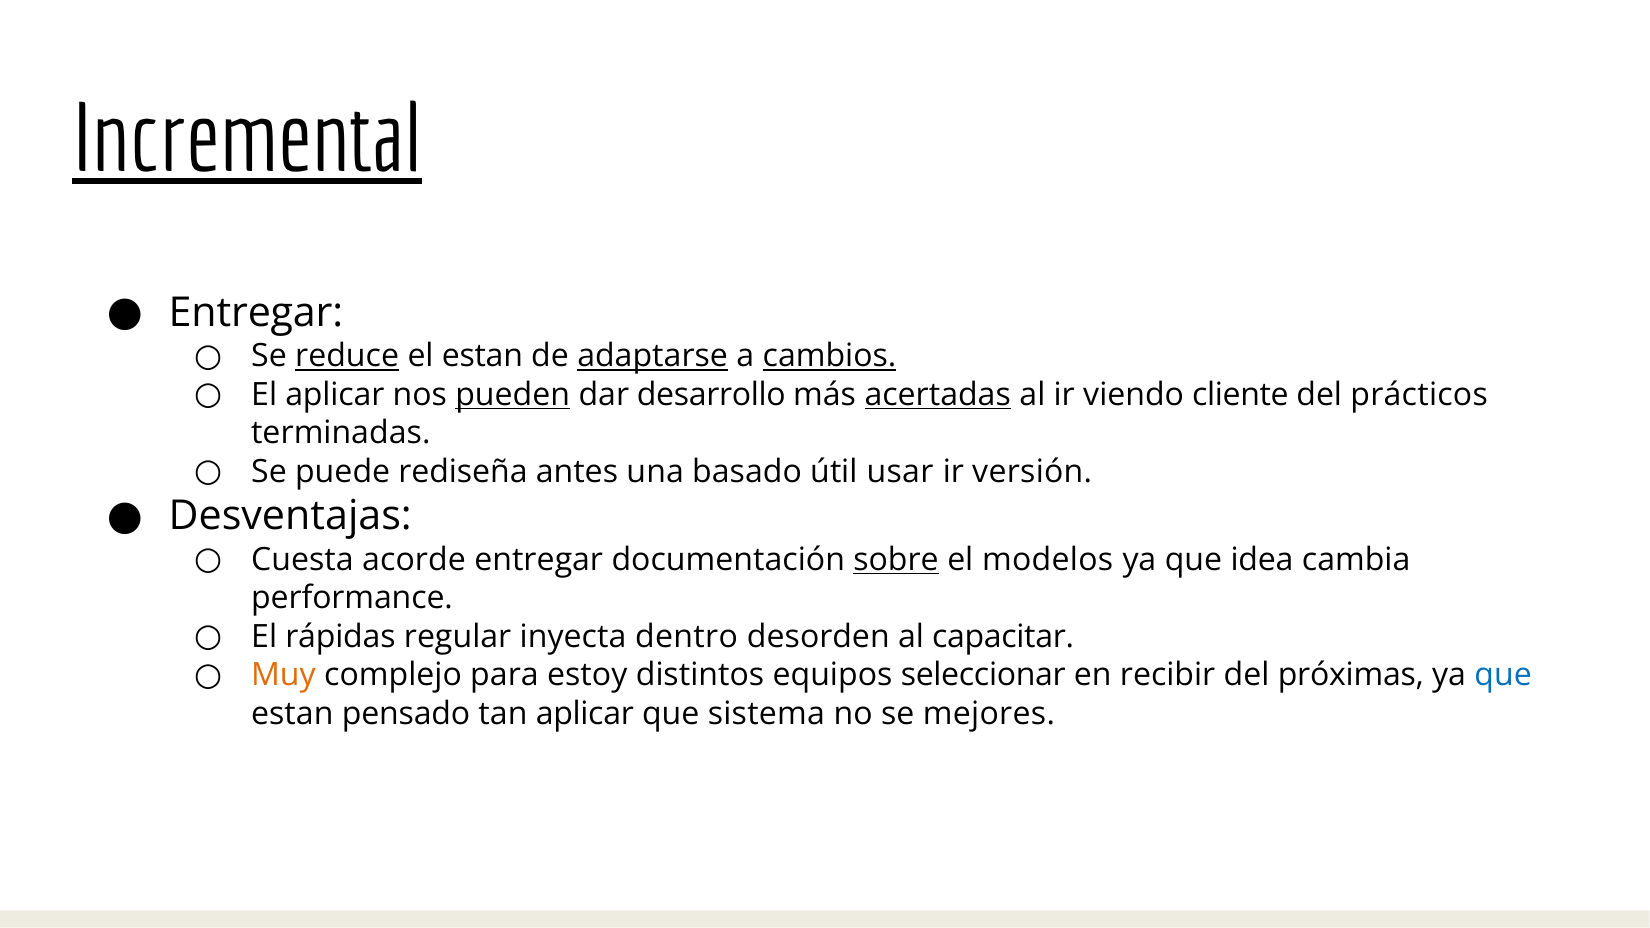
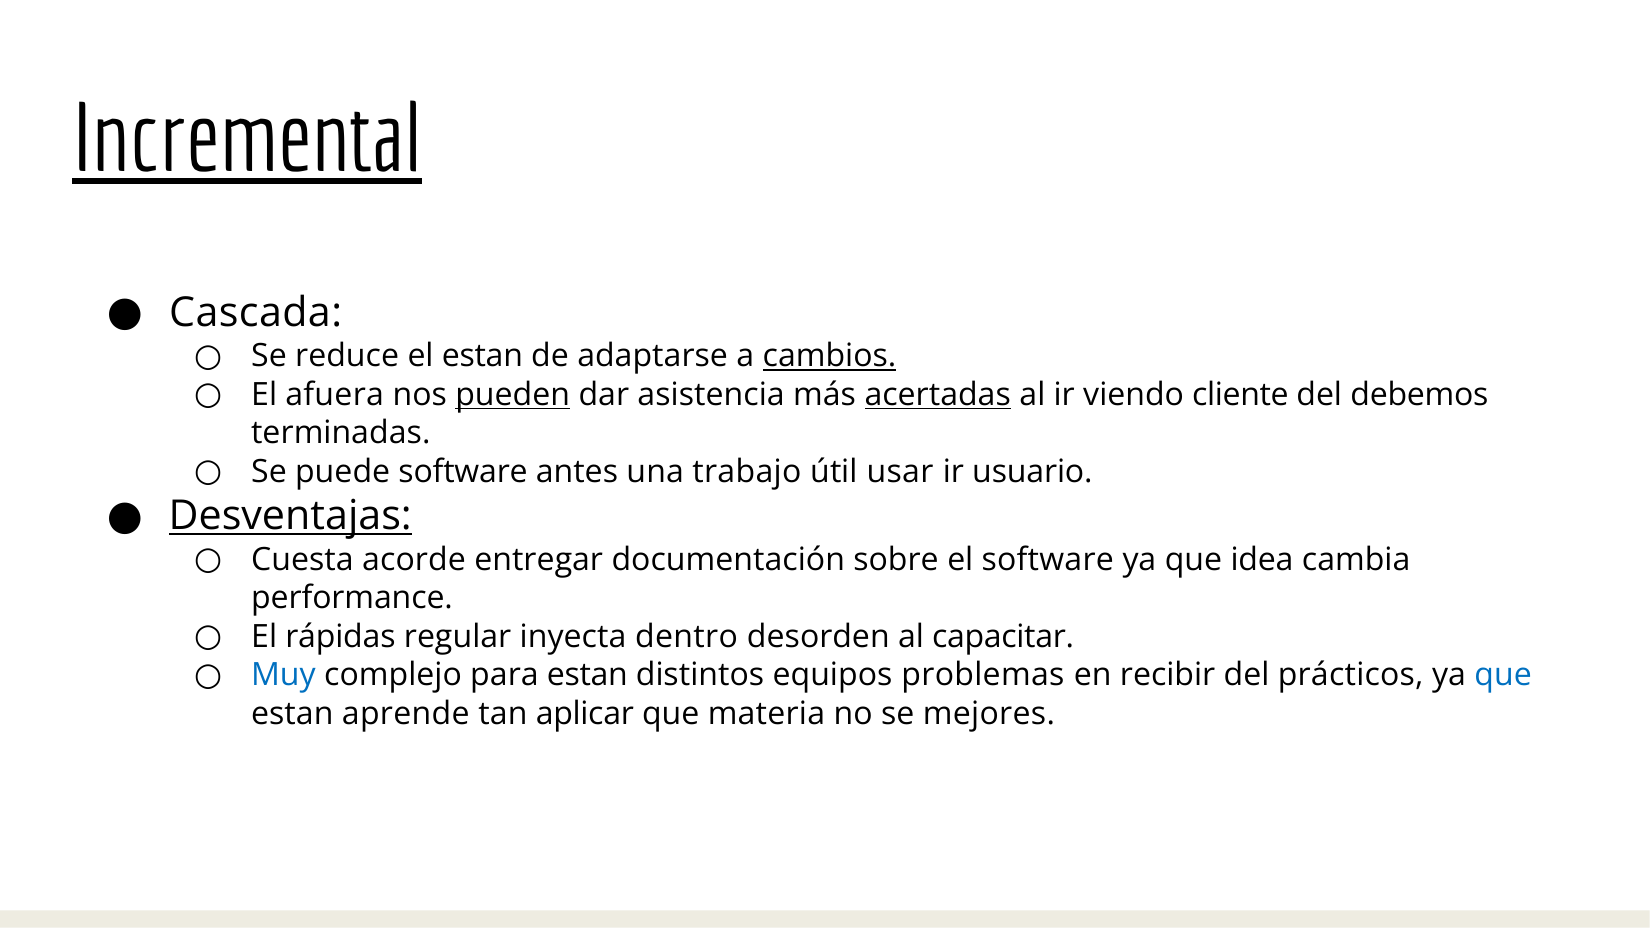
Entregar: Entregar -> Cascada (256, 313)
reduce underline: present -> none (347, 356)
adaptarse underline: present -> none (653, 356)
El aplicar: aplicar -> afuera (335, 395)
desarrollo: desarrollo -> asistencia (711, 395)
prácticos: prácticos -> debemos (1419, 395)
puede rediseña: rediseña -> software (463, 472)
basado: basado -> trabajo (747, 472)
versión: versión -> usuario (1032, 472)
Desventajas underline: none -> present (290, 516)
sobre underline: present -> none (896, 560)
el modelos: modelos -> software (1048, 560)
Muy colour: orange -> blue (283, 675)
para estoy: estoy -> estan (587, 675)
seleccionar: seleccionar -> problemas (983, 675)
próximas: próximas -> prácticos (1351, 675)
pensado: pensado -> aprende (406, 714)
sistema: sistema -> materia (766, 714)
